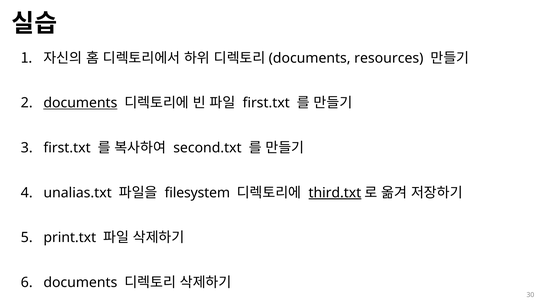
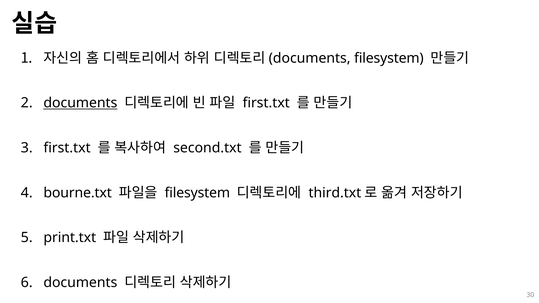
documents resources: resources -> filesystem (389, 58)
unalias.txt: unalias.txt -> bourne.txt (78, 193)
third.txt underline: present -> none (335, 193)
